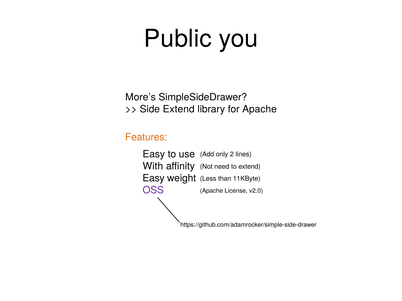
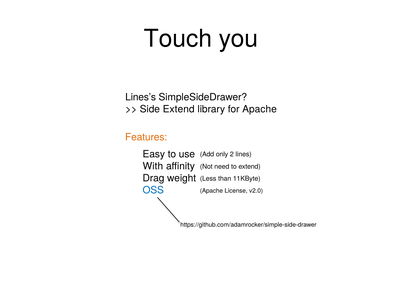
Public: Public -> Touch (178, 39)
More’s: More’s -> Lines’s (141, 97)
Easy: Easy -> Drag (154, 178)
OSS colour: purple -> blue (153, 191)
